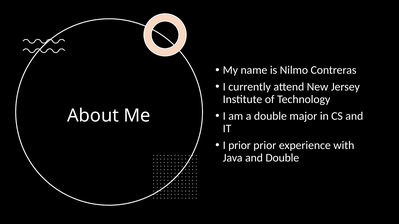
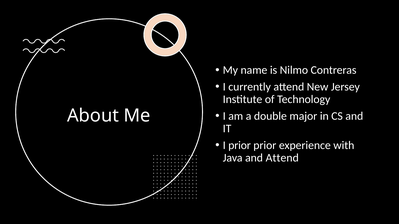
and Double: Double -> Attend (282, 158)
